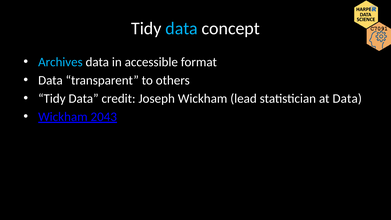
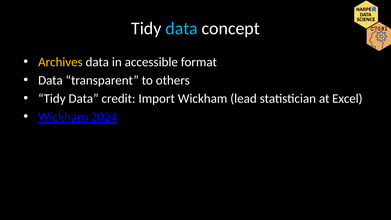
Archives colour: light blue -> yellow (60, 62)
Joseph: Joseph -> Import (157, 98)
at Data: Data -> Excel (347, 98)
2043: 2043 -> 2024 (104, 117)
